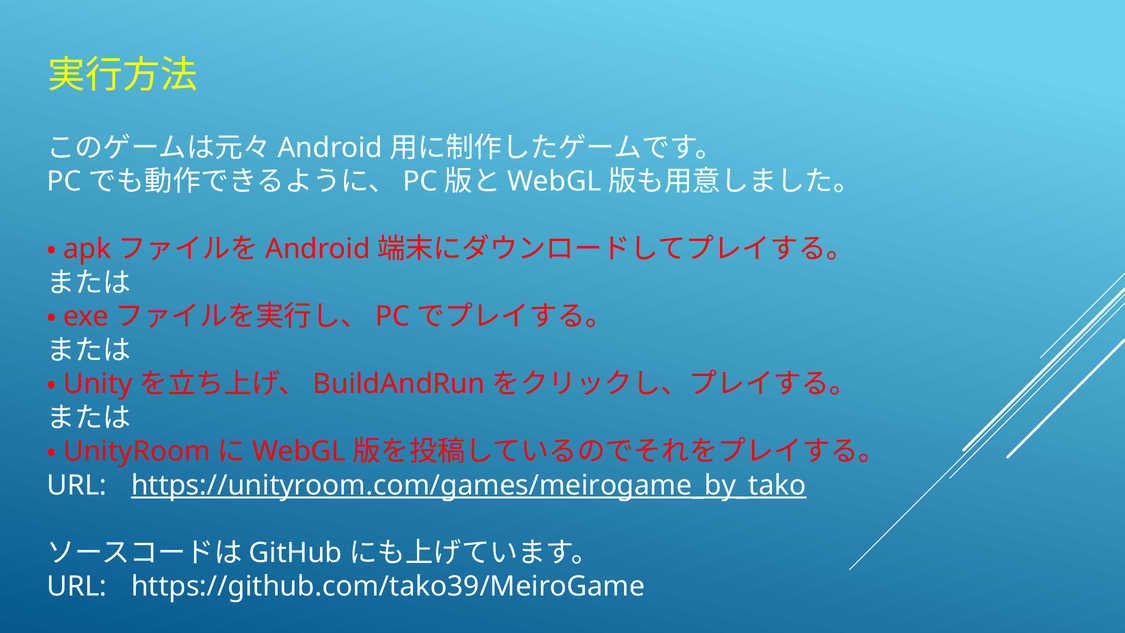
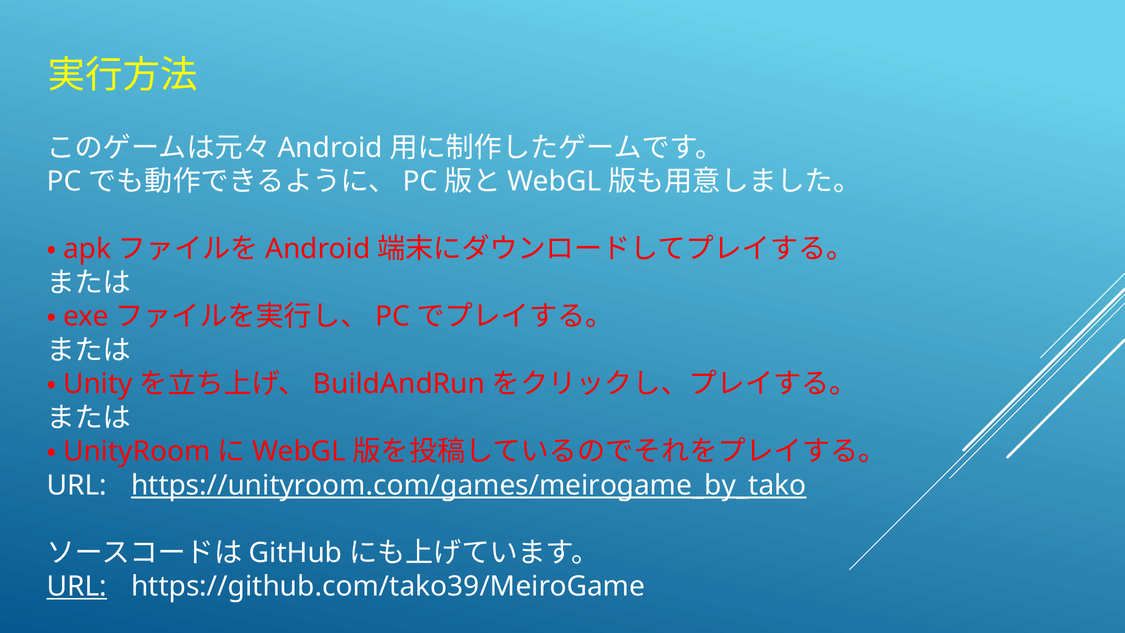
URL underline: none -> present (77, 586)
